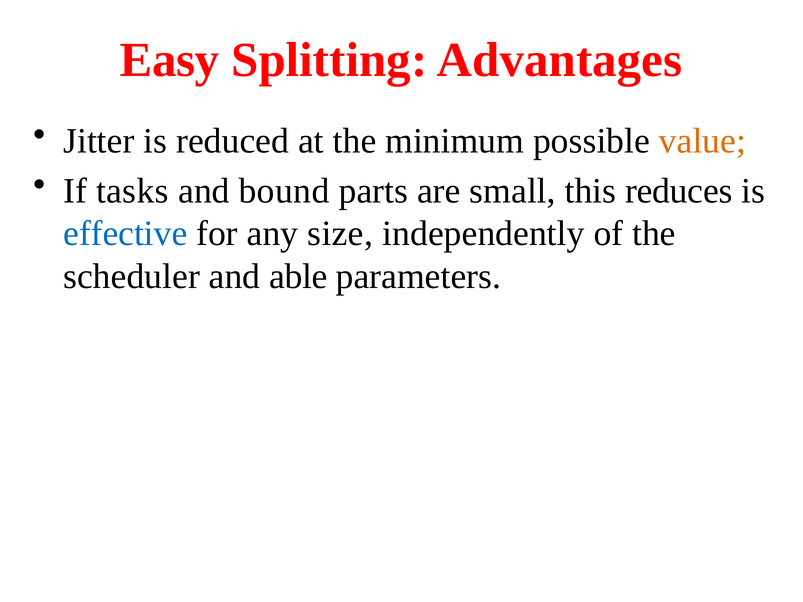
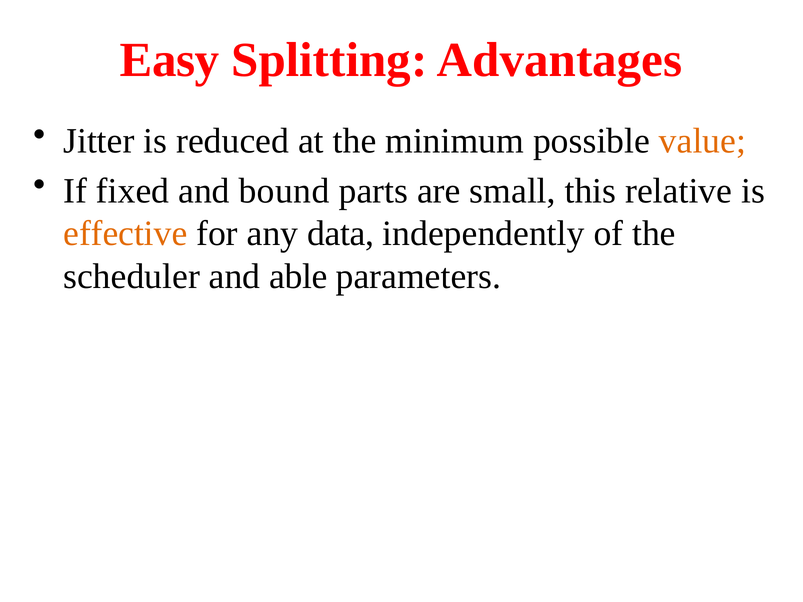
tasks: tasks -> fixed (133, 191)
reduces: reduces -> relative (679, 191)
effective colour: blue -> orange (125, 234)
size: size -> data (341, 234)
